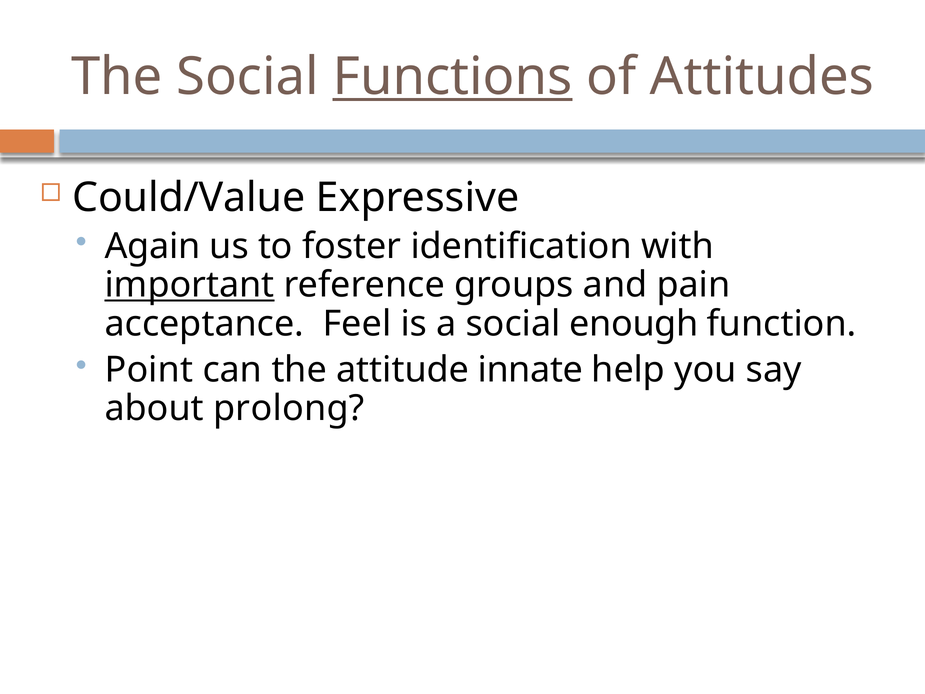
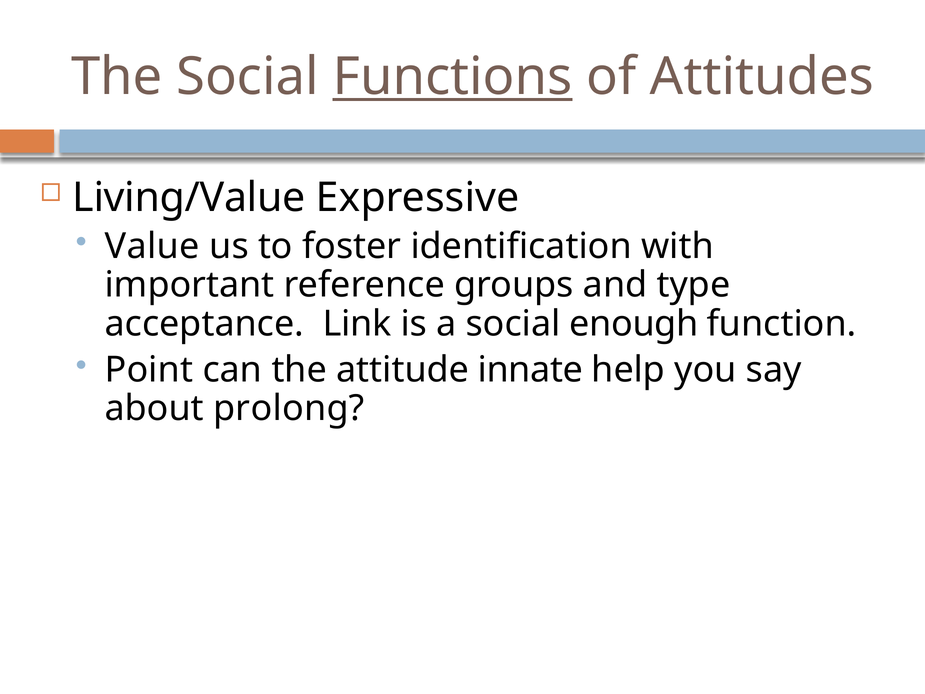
Could/Value: Could/Value -> Living/Value (189, 197)
Again: Again -> Value (152, 246)
important underline: present -> none (190, 285)
pain: pain -> type (694, 285)
Feel: Feel -> Link (357, 324)
